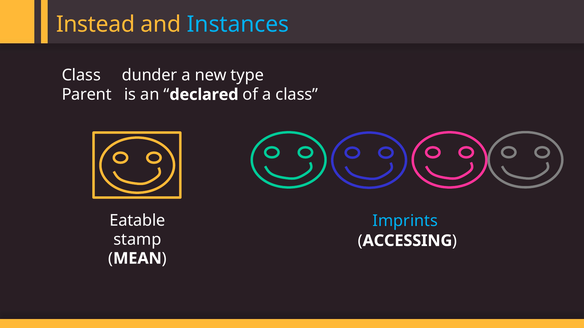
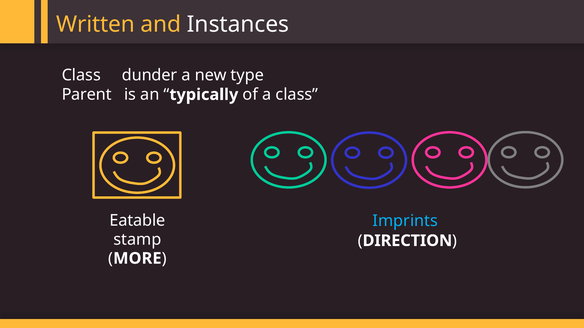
Instead: Instead -> Written (96, 24)
Instances colour: light blue -> white (238, 24)
declared: declared -> typically (204, 95)
ACCESSING: ACCESSING -> DIRECTION (407, 241)
MEAN: MEAN -> MORE (137, 259)
